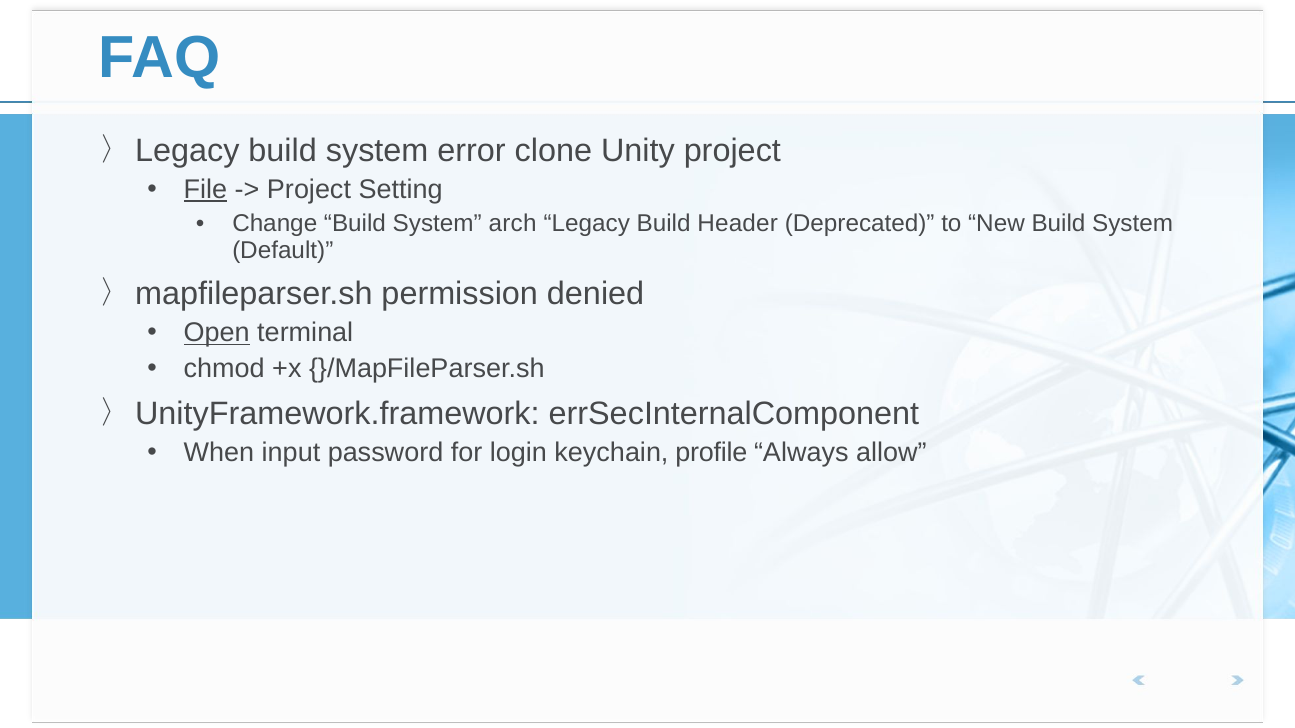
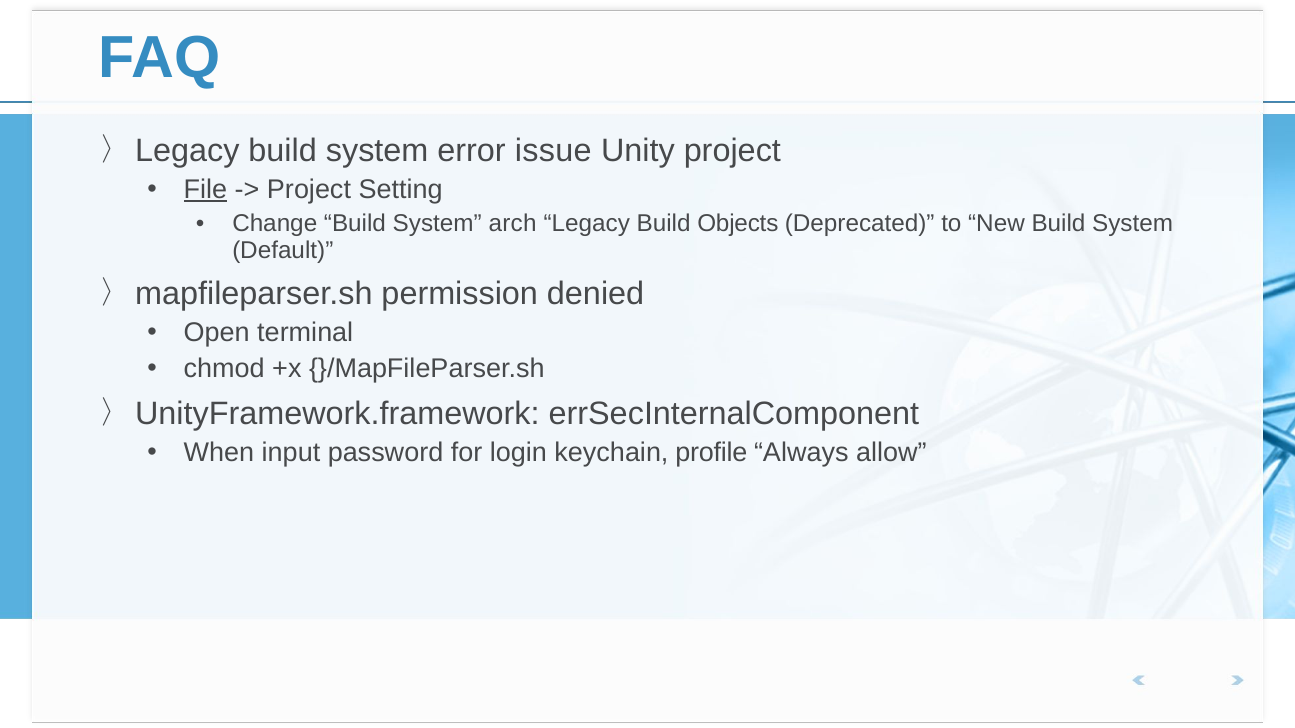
clone: clone -> issue (553, 151)
Header: Header -> Objects (738, 224)
Open underline: present -> none (217, 333)
